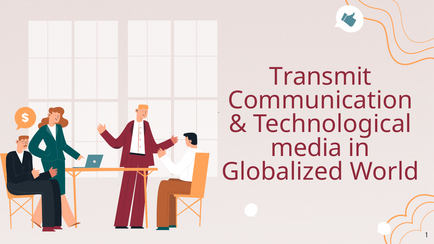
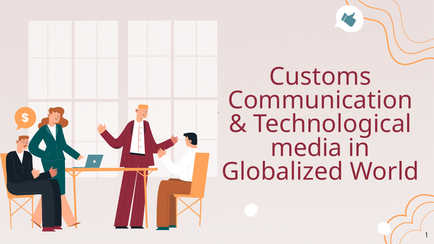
Transmit: Transmit -> Customs (320, 77)
